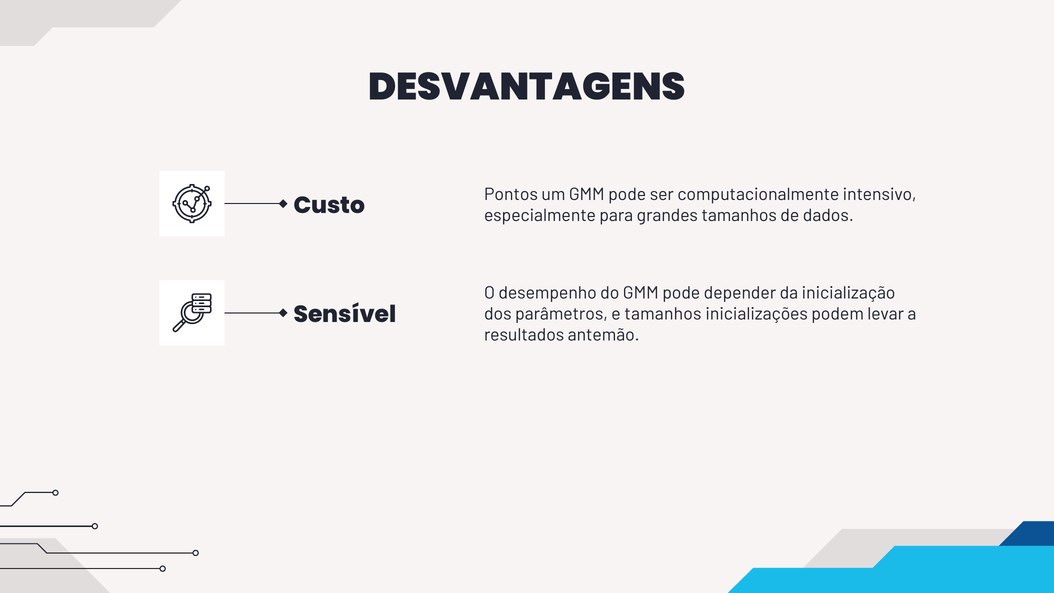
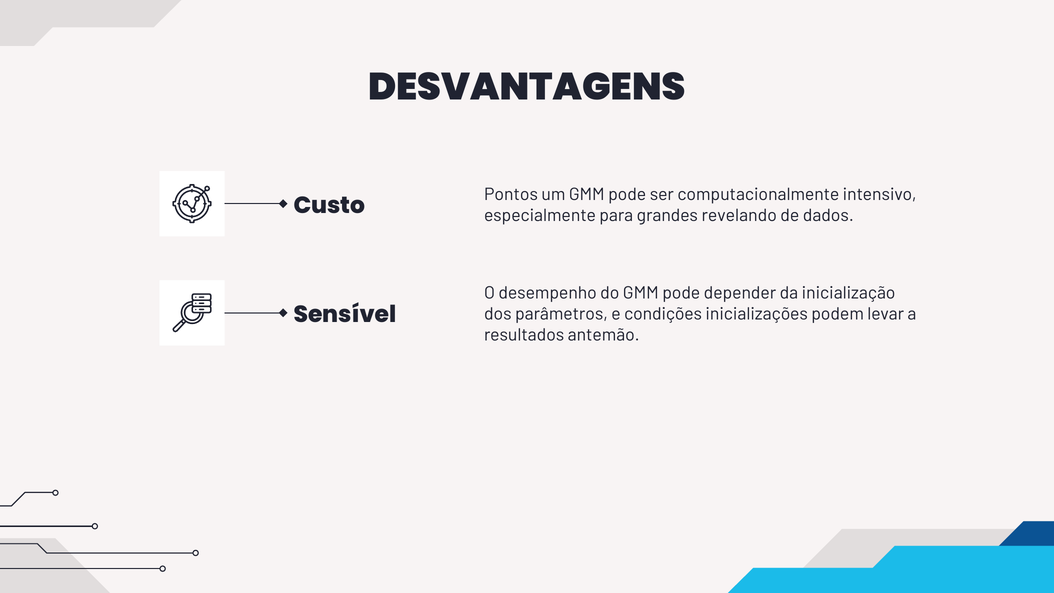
grandes tamanhos: tamanhos -> revelando (739, 215)
e tamanhos: tamanhos -> condições (663, 314)
